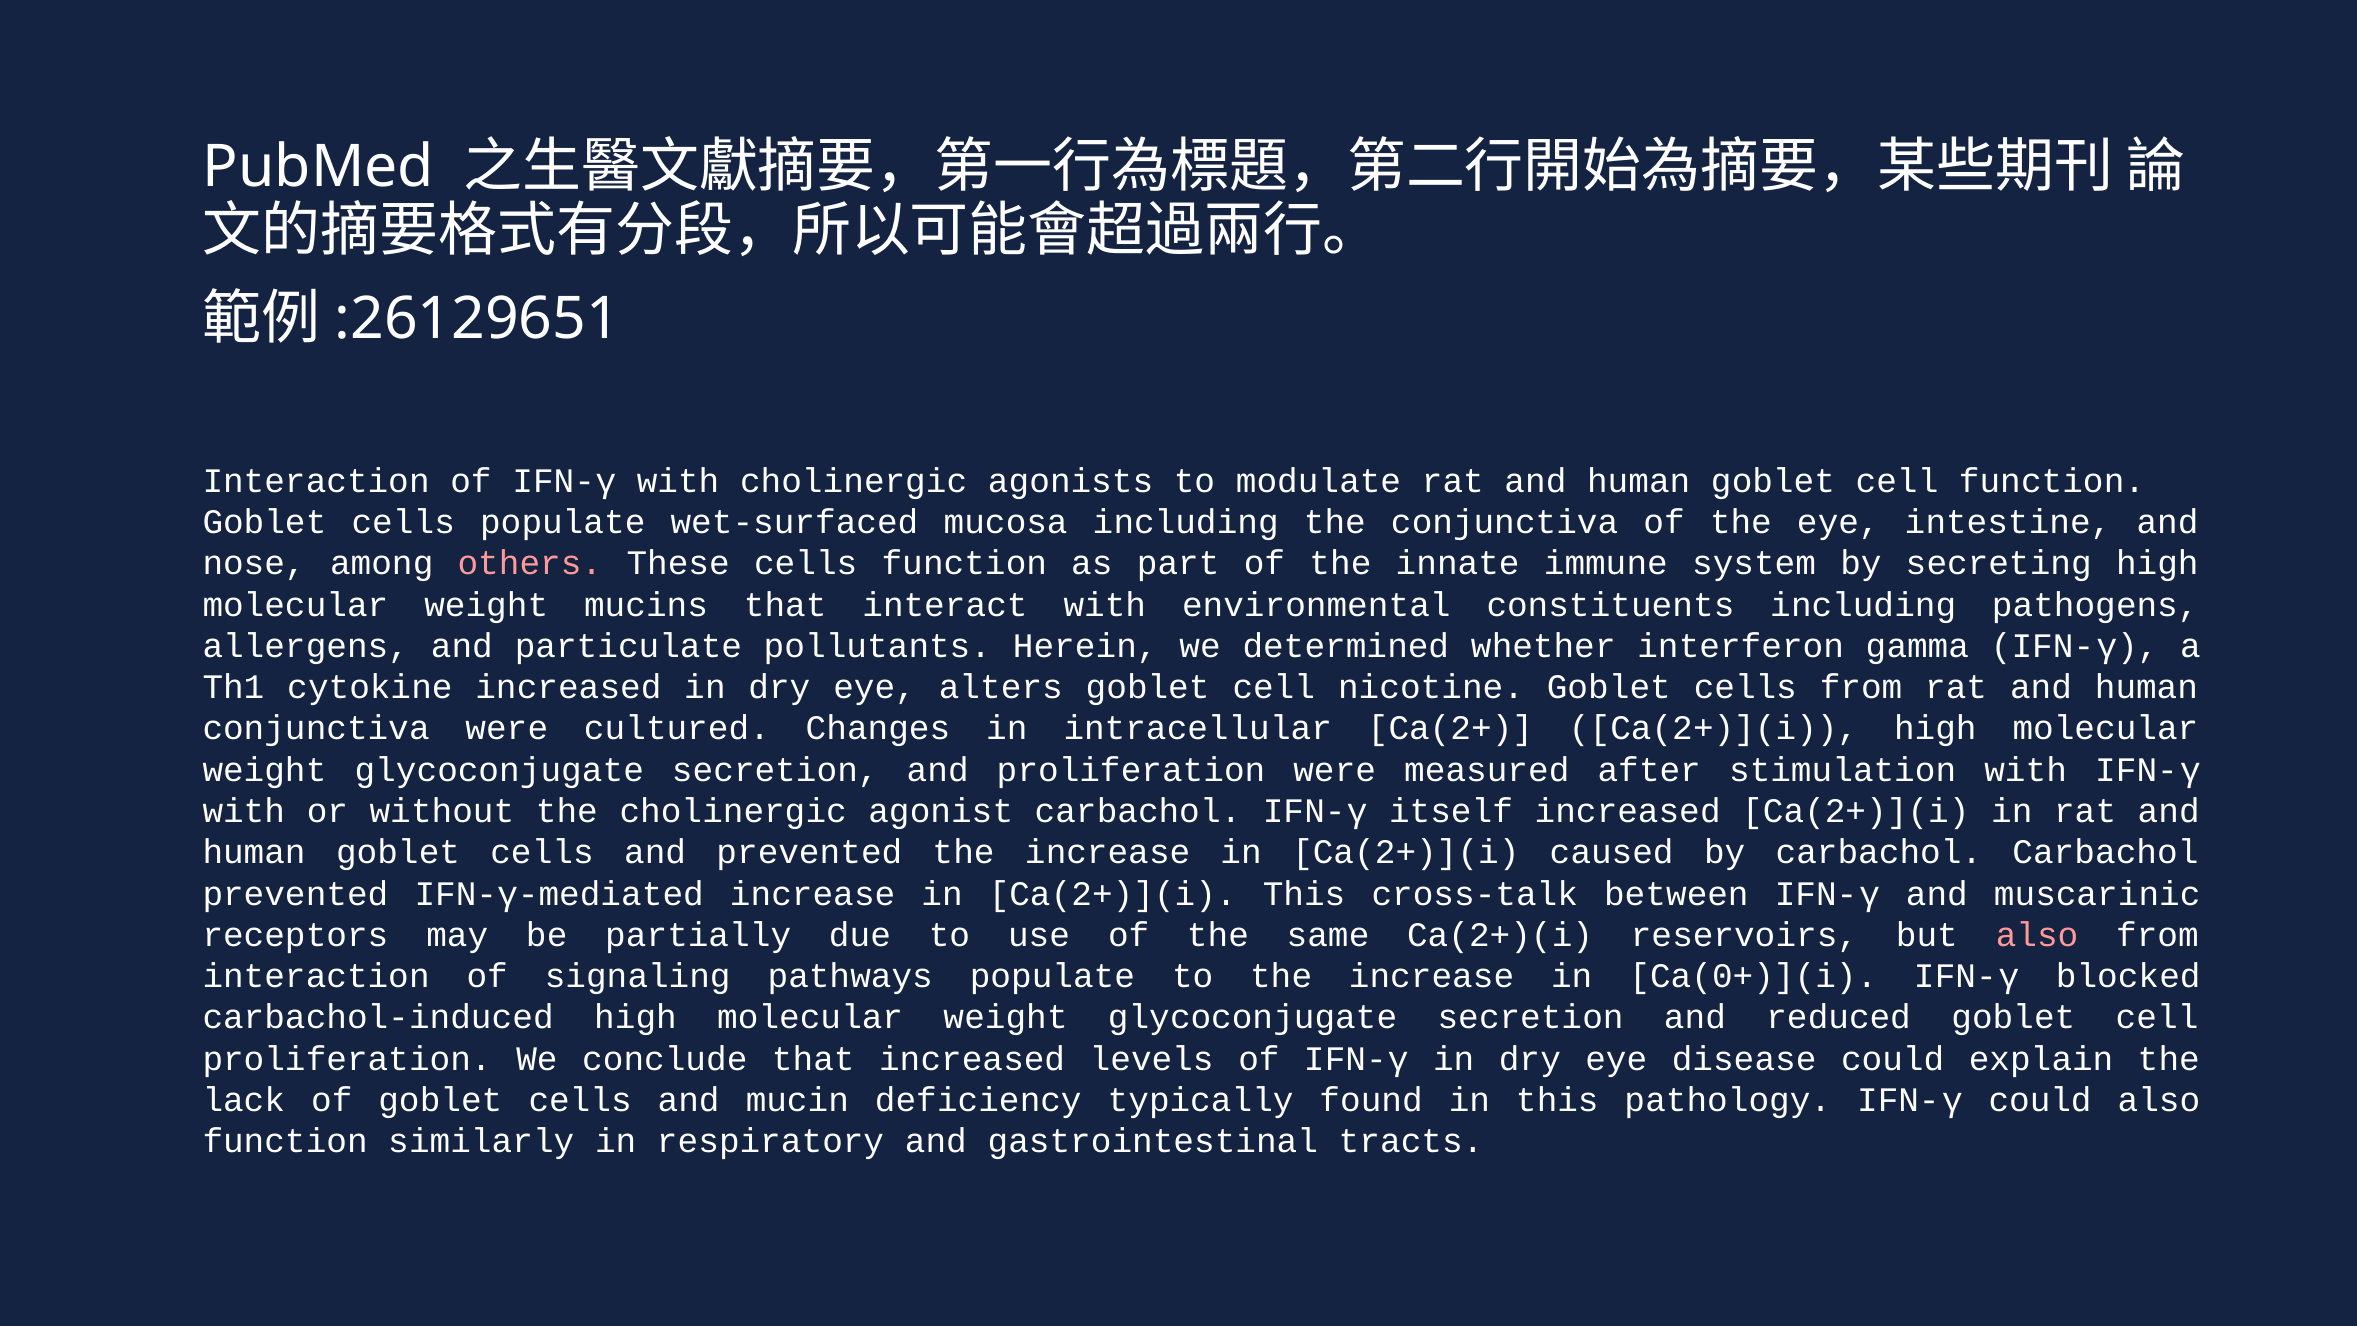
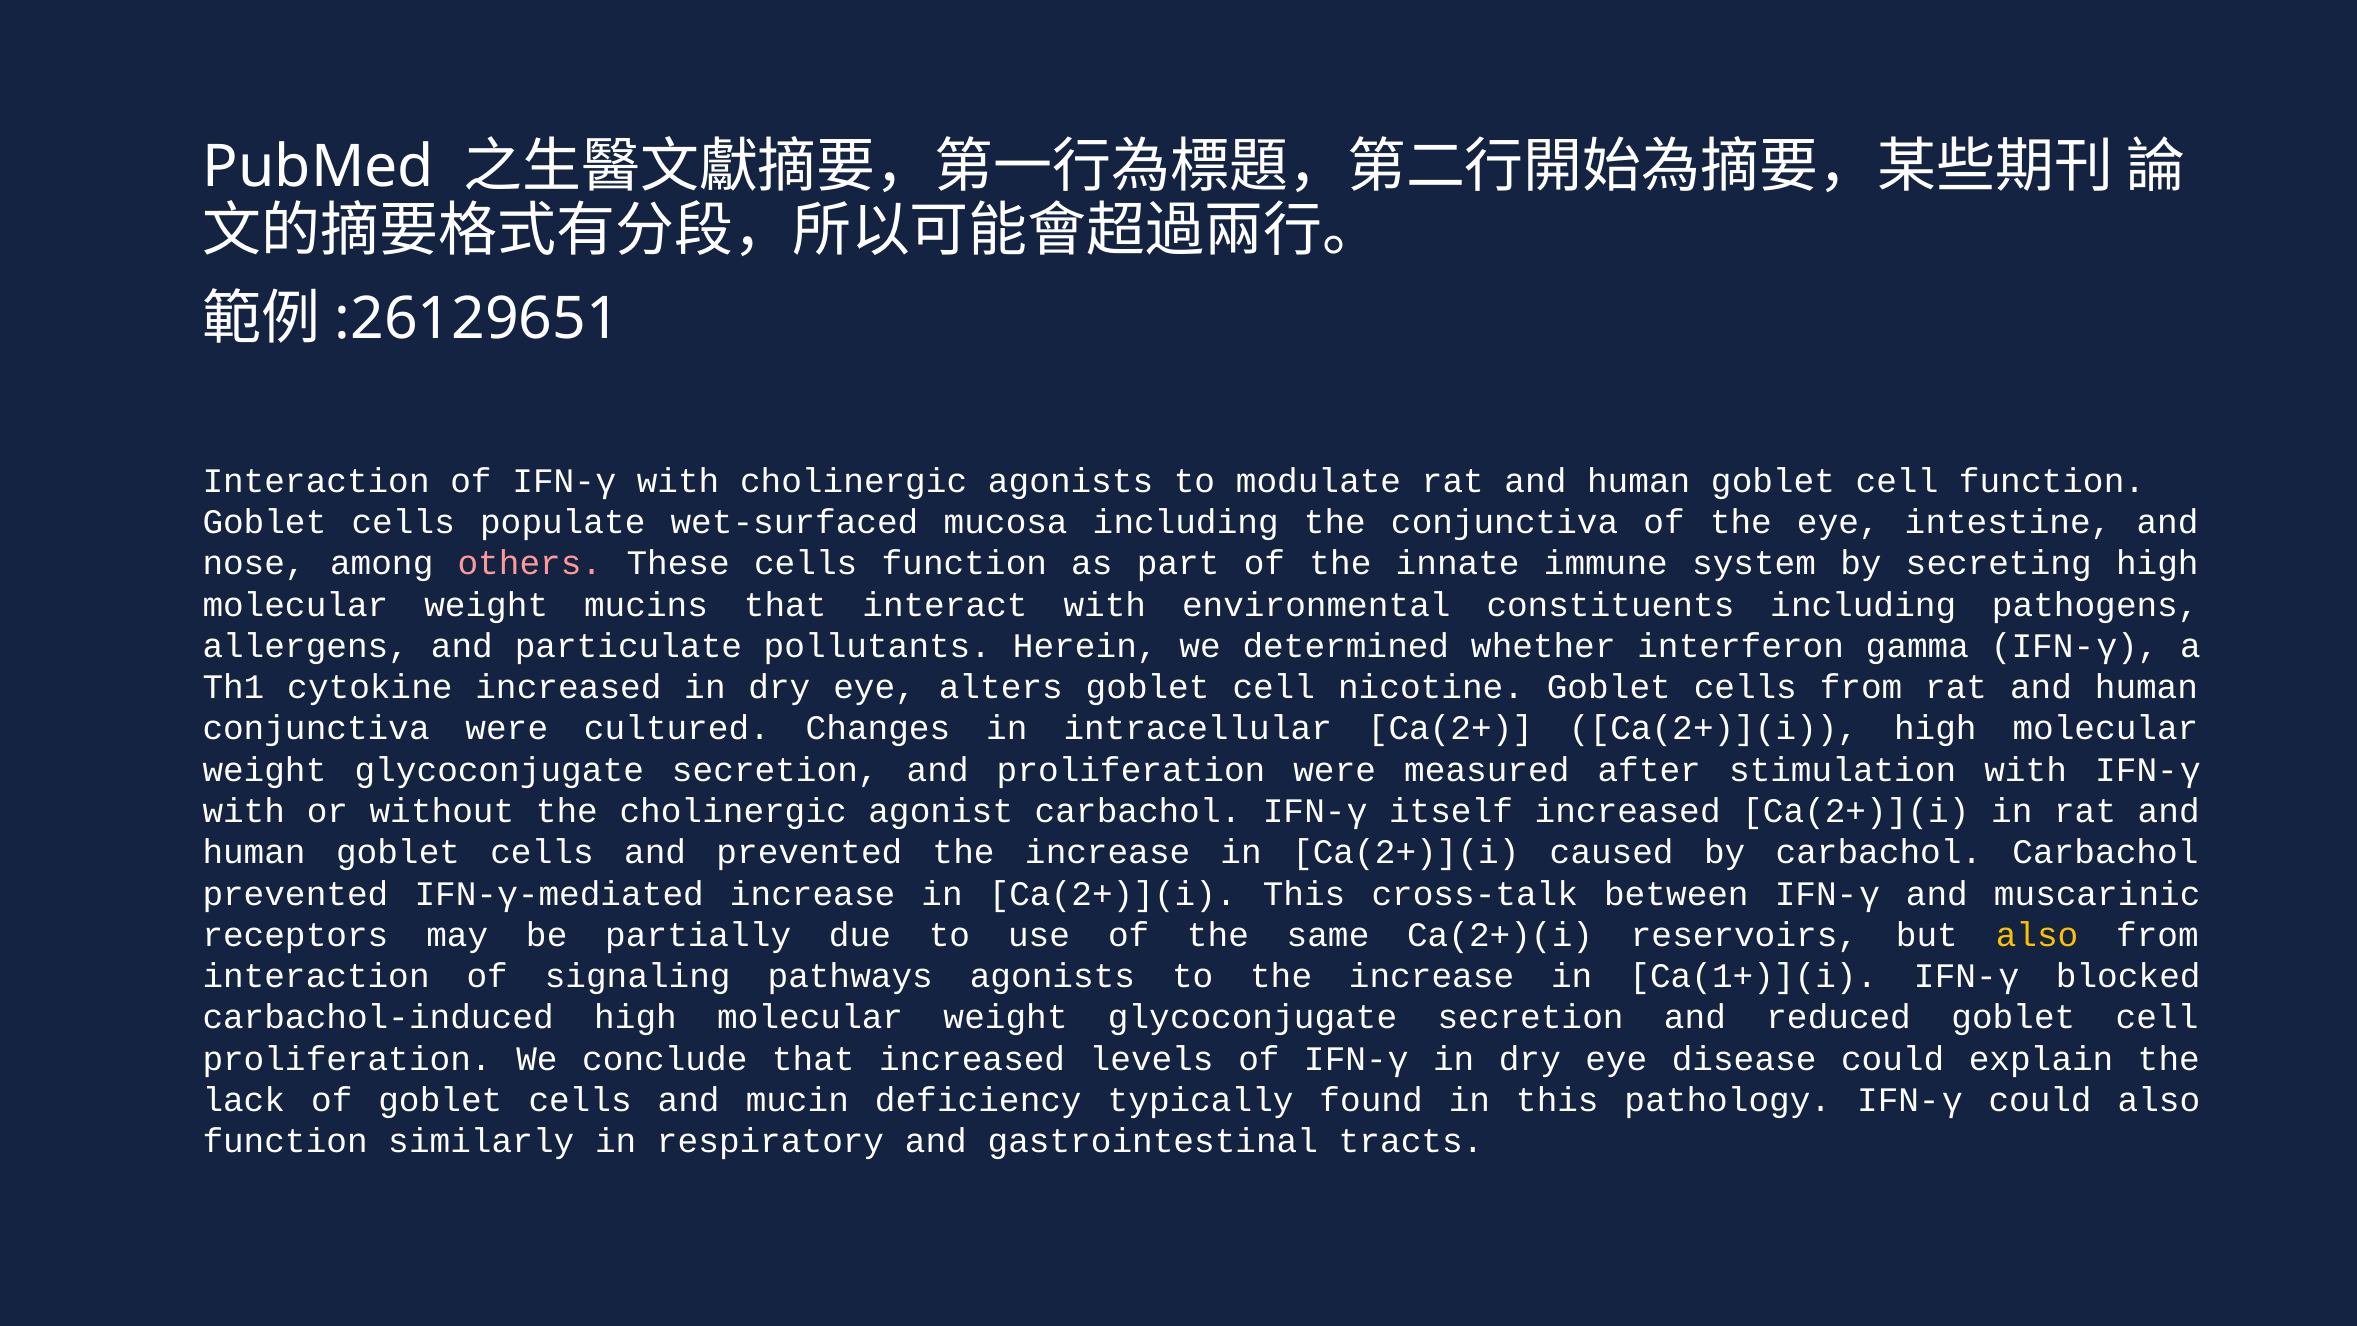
also colour: pink -> yellow (2037, 935)
pathways populate: populate -> agonists (1052, 976)
Ca(0+)](i: Ca(0+)](i -> Ca(1+)](i (1753, 976)
